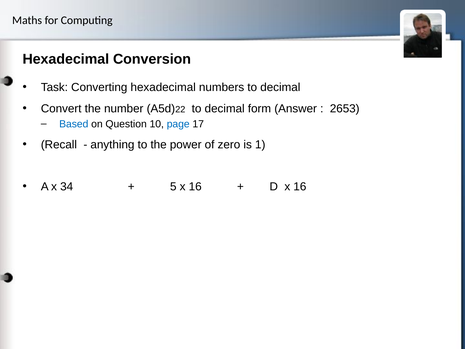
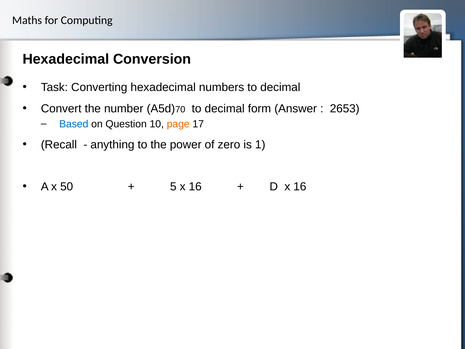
22: 22 -> 70 (180, 109)
page colour: blue -> orange (178, 124)
34: 34 -> 50 (67, 187)
